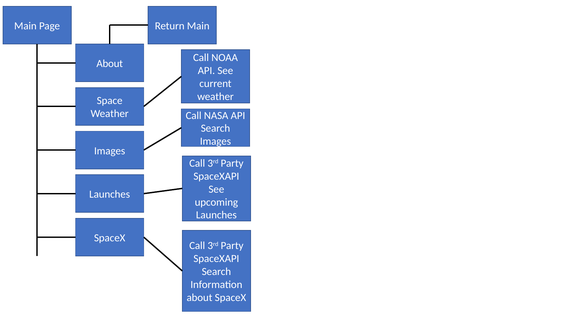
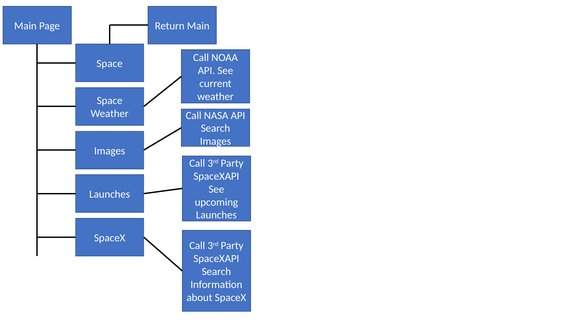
About: About -> Space (110, 64)
